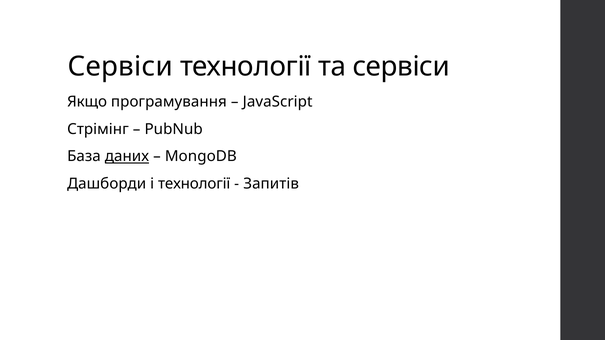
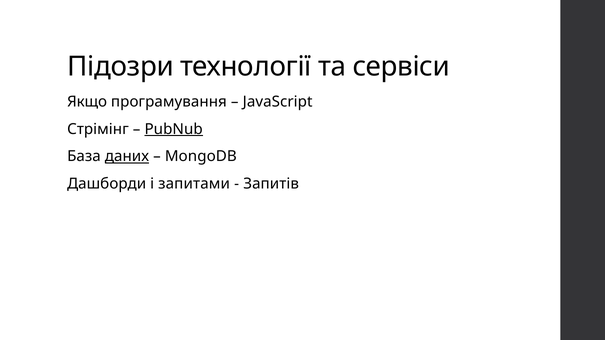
Сервіси: Сервіси -> Підозри (120, 67)
PubNub underline: none -> present (174, 129)
і технології: технології -> запитами (194, 184)
